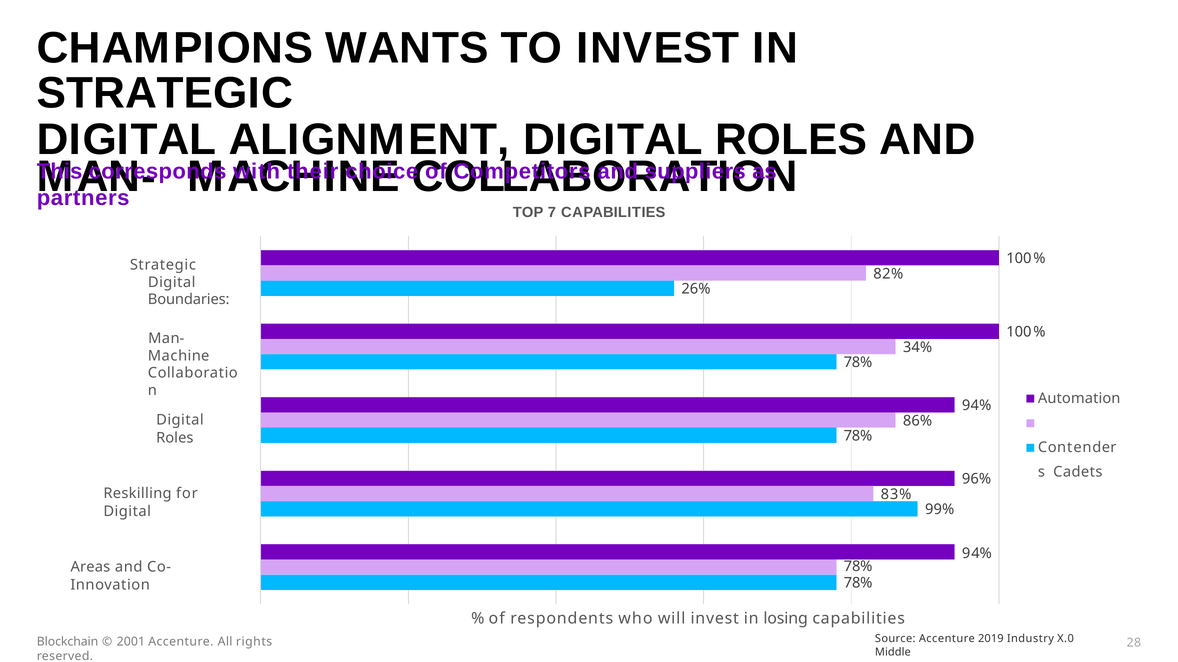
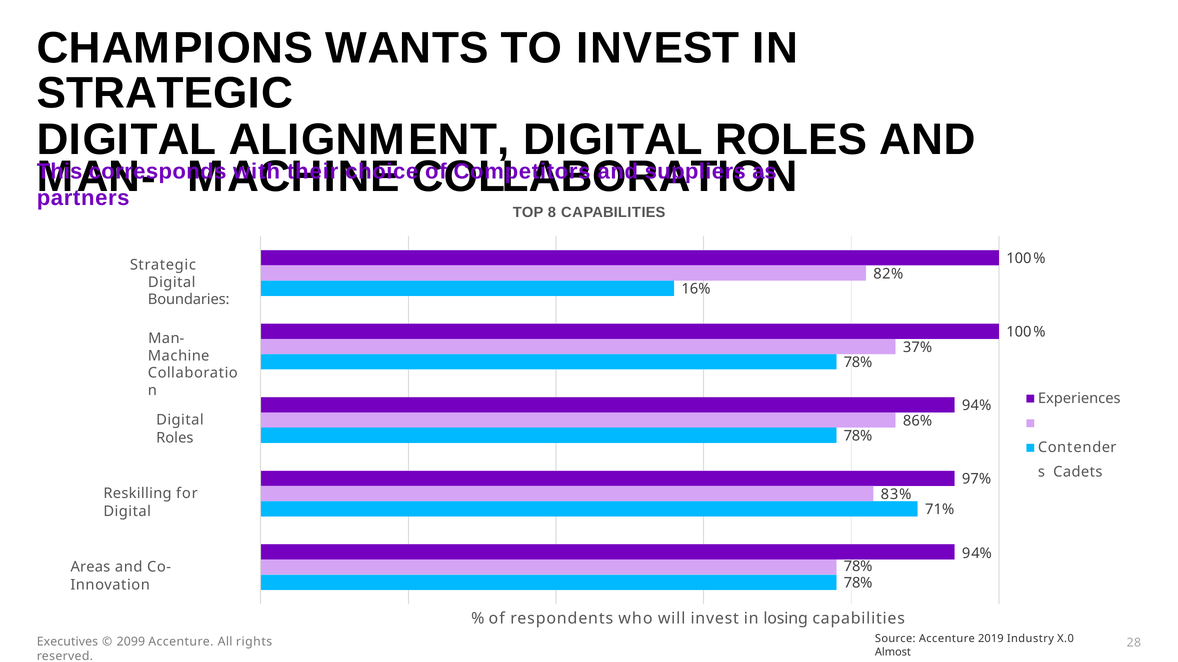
7: 7 -> 8 (552, 213)
26%: 26% -> 16% (696, 289)
34%: 34% -> 37% (918, 347)
Automation: Automation -> Experiences (1079, 399)
96%: 96% -> 97% (977, 479)
99%: 99% -> 71% (940, 510)
Blockchain: Blockchain -> Executives (67, 642)
2001: 2001 -> 2099 (131, 642)
Middle: Middle -> Almost (893, 652)
